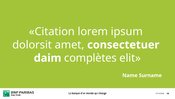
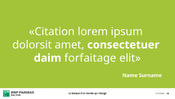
complètes: complètes -> forfaitage (90, 58)
